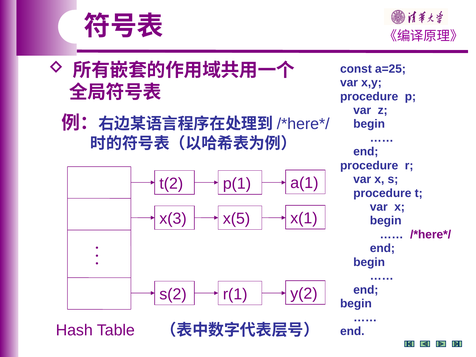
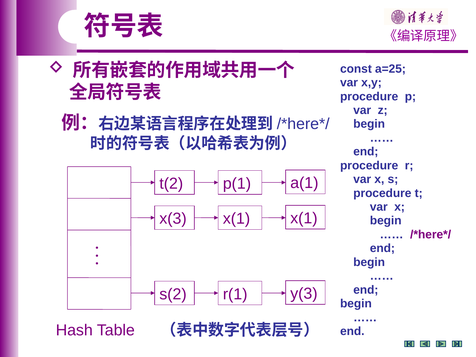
x(3 x(5: x(5 -> x(1 (236, 219)
y(2: y(2 -> y(3 (304, 294)
